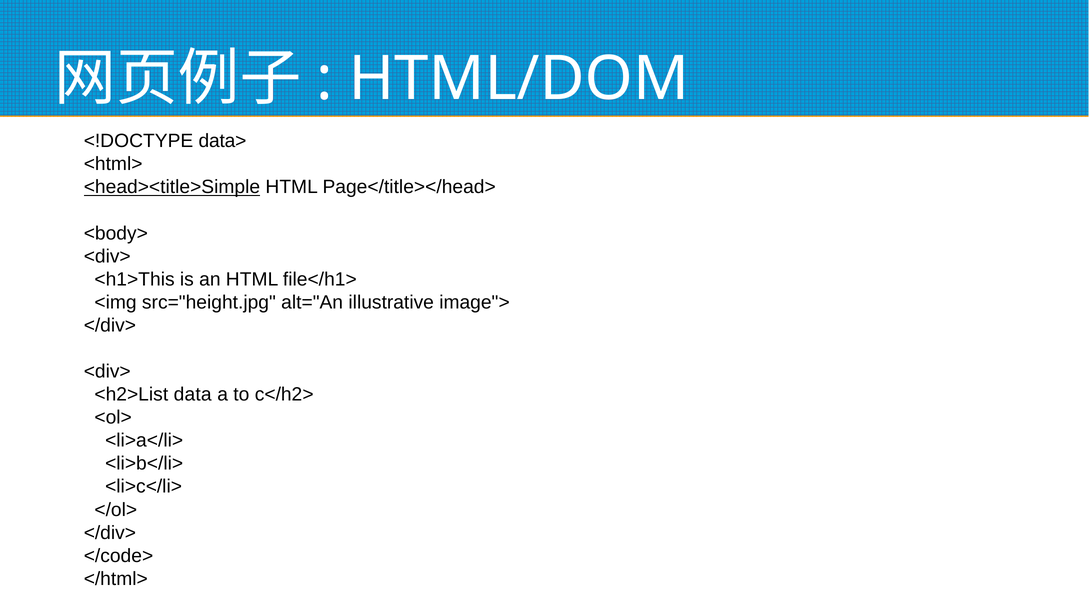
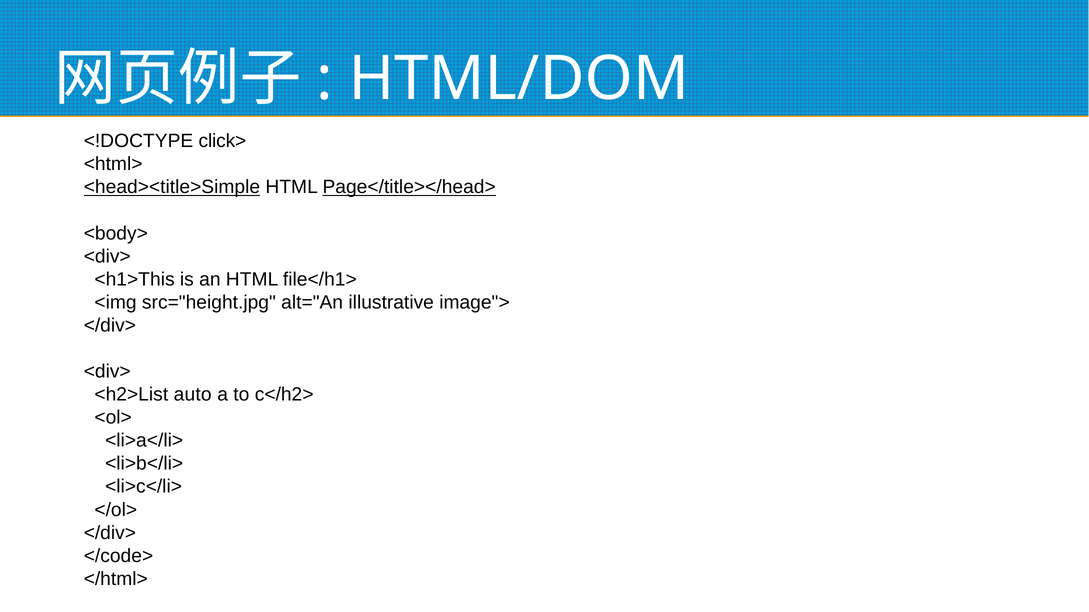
data>: data> -> click> (222, 141)
Page</title></head> underline: none -> present (409, 187)
data: data -> auto (193, 395)
